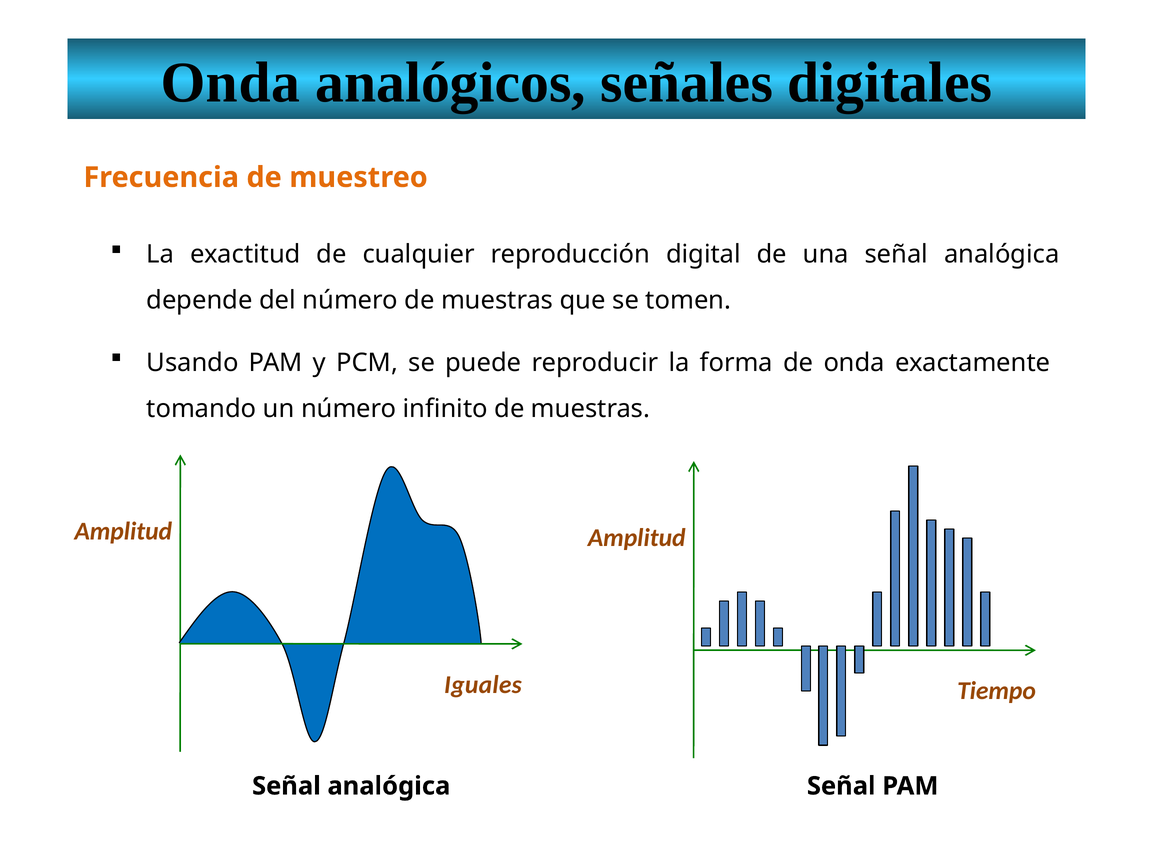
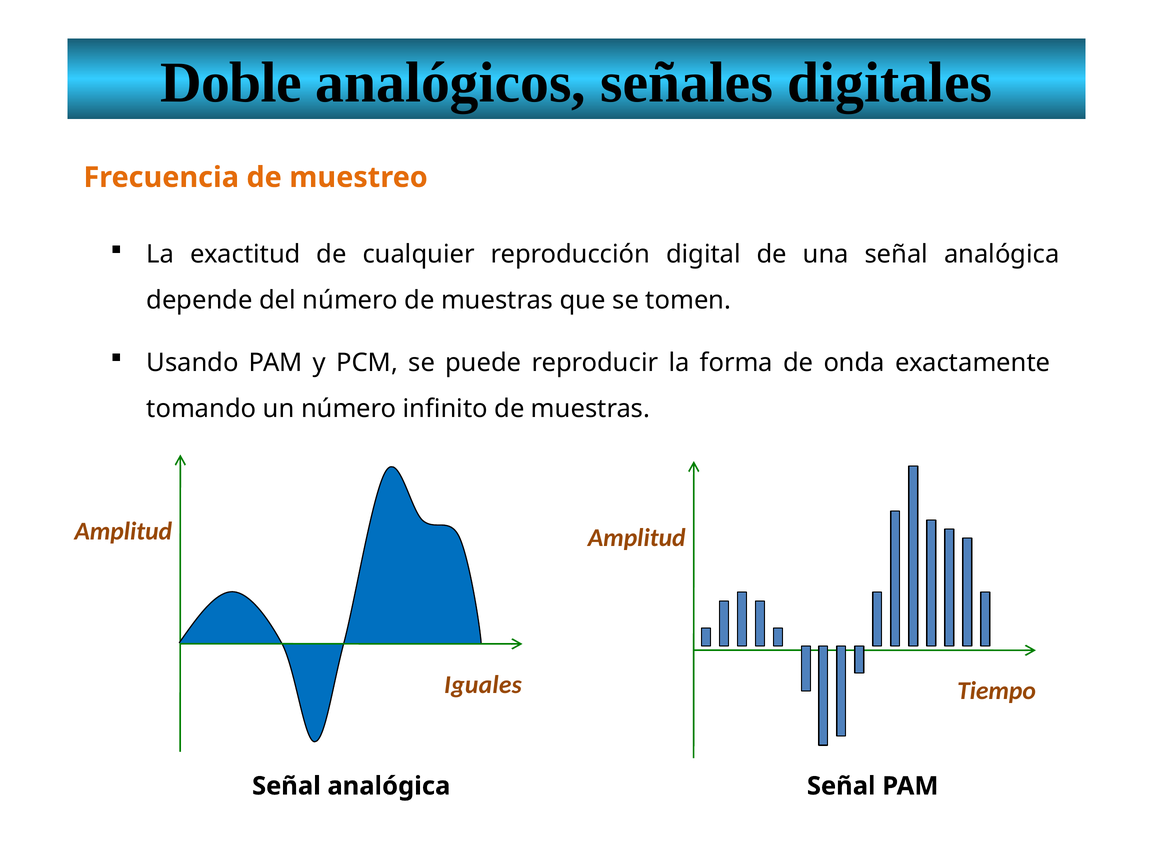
Onda: Onda -> Doble (231, 83)
